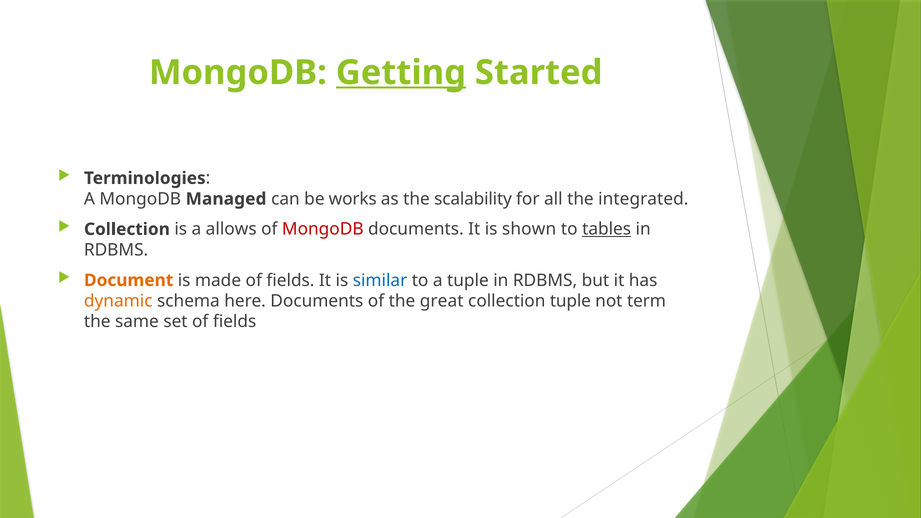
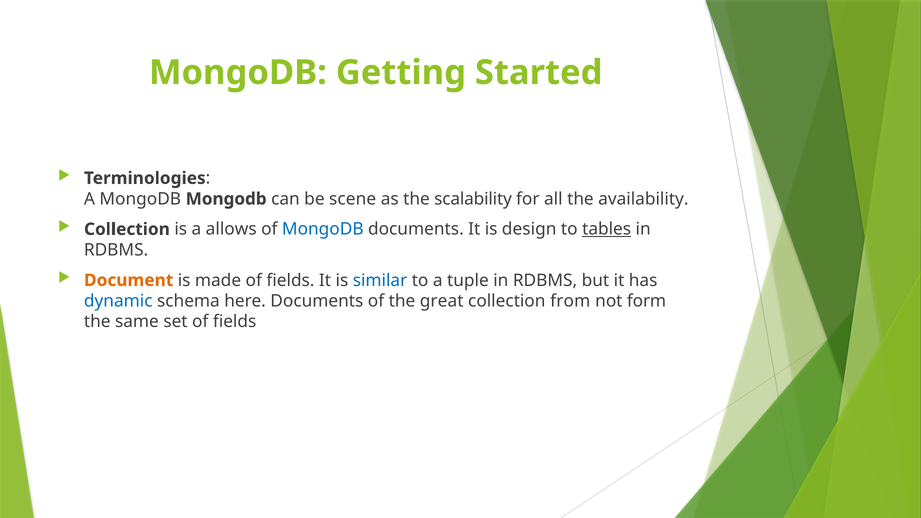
Getting underline: present -> none (401, 73)
MongoDB Managed: Managed -> Mongodb (226, 199)
works: works -> scene (353, 199)
integrated: integrated -> availability (643, 199)
MongoDB colour: red -> blue (323, 229)
shown: shown -> design (529, 229)
dynamic colour: orange -> blue (118, 301)
collection tuple: tuple -> from (570, 301)
term: term -> form (647, 301)
